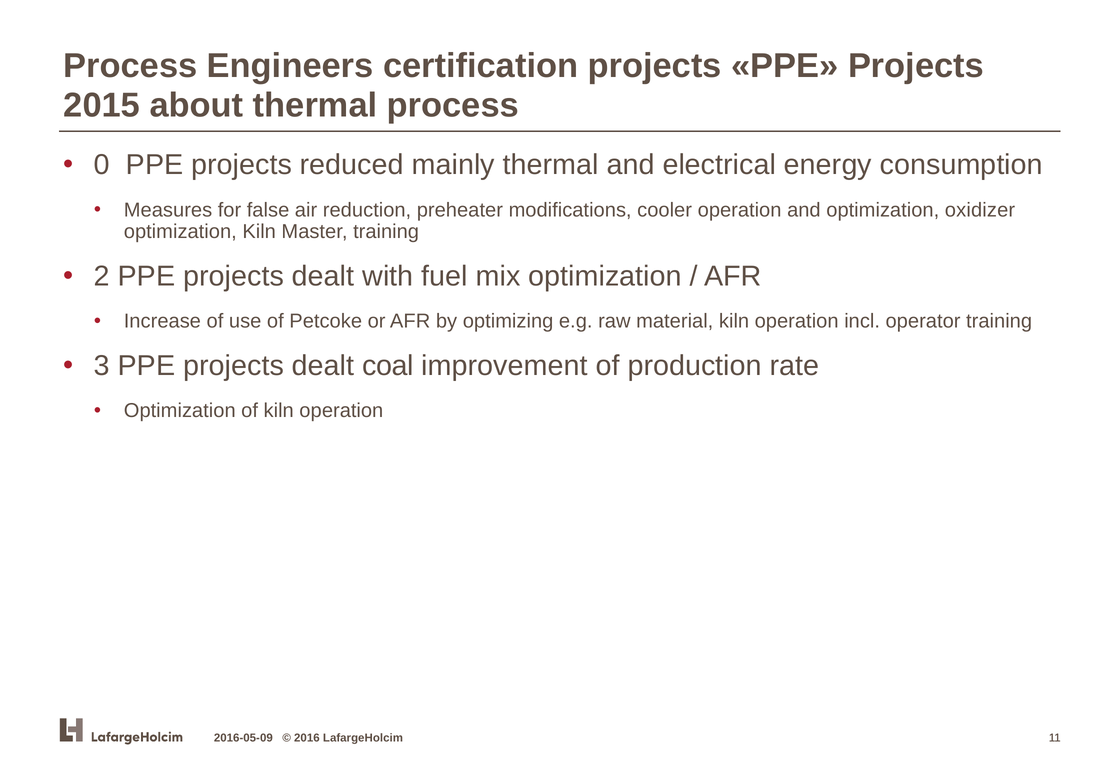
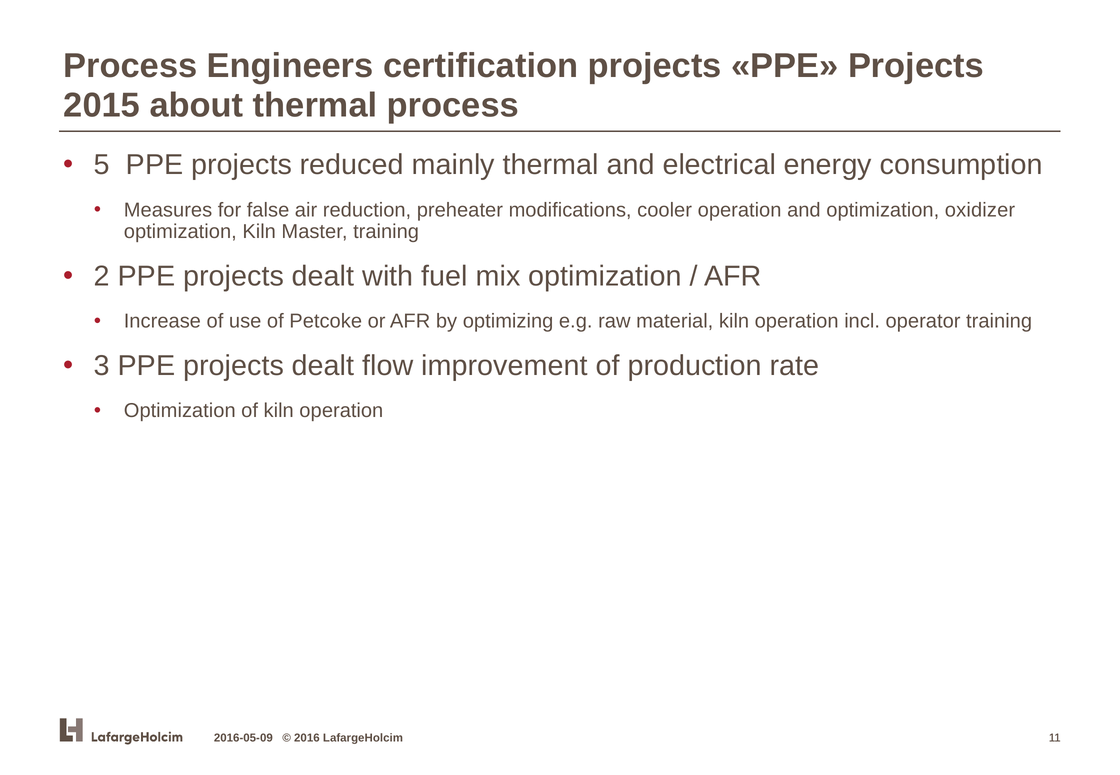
0: 0 -> 5 (102, 165)
coal: coal -> flow (388, 366)
